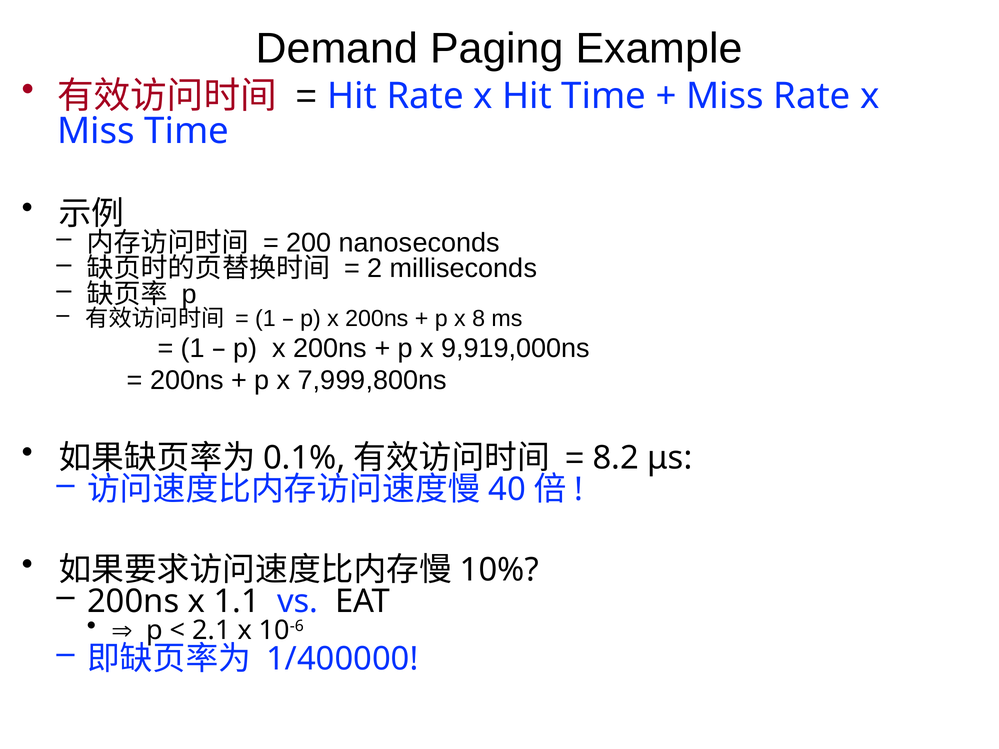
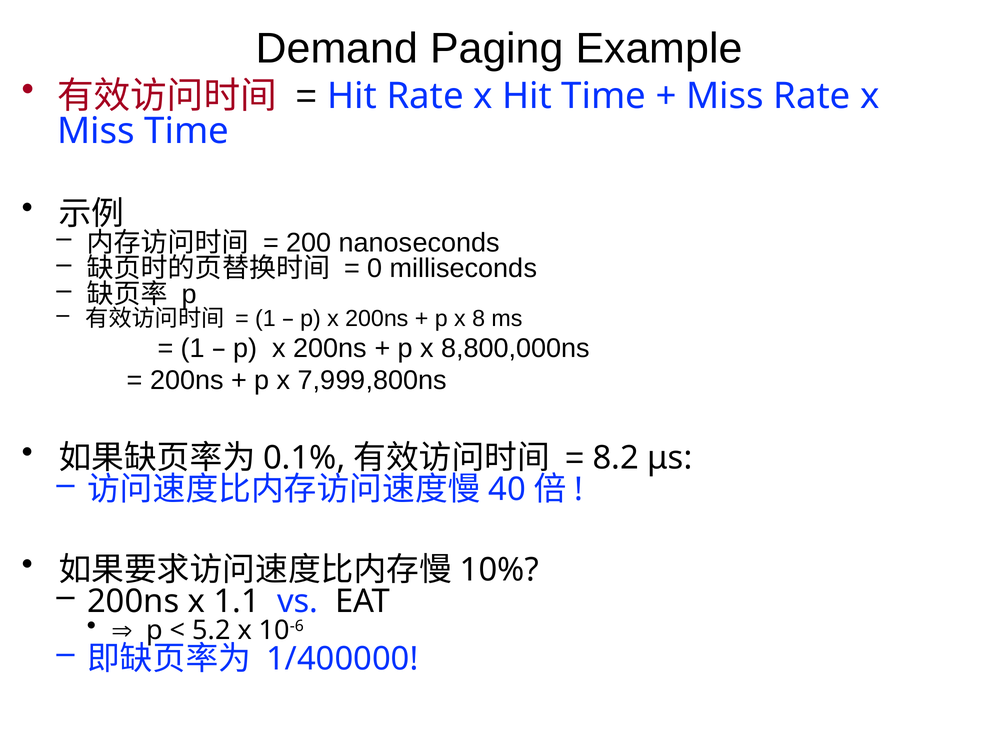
2: 2 -> 0 (375, 269)
9,919,000ns: 9,919,000ns -> 8,800,000ns (516, 349)
2.1: 2.1 -> 5.2 (211, 631)
